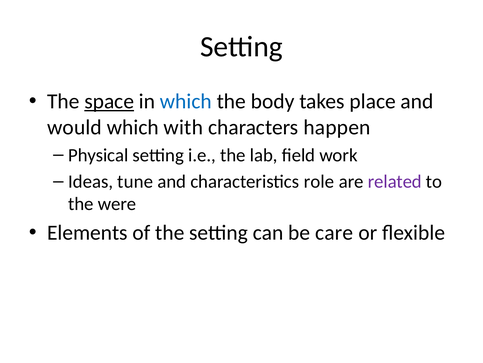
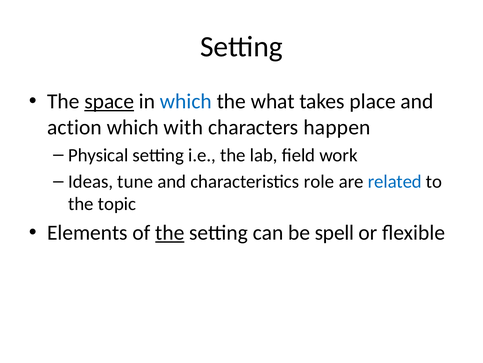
body: body -> what (273, 101)
would: would -> action (74, 127)
related colour: purple -> blue (395, 181)
were: were -> topic (117, 204)
the underline: none -> present (170, 232)
care: care -> spell (334, 232)
